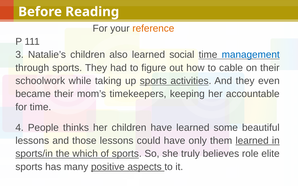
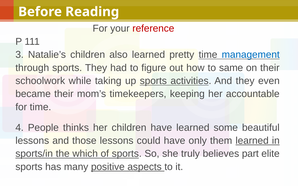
reference colour: orange -> red (153, 29)
social: social -> pretty (182, 55)
cable: cable -> same (231, 68)
role: role -> part (250, 154)
